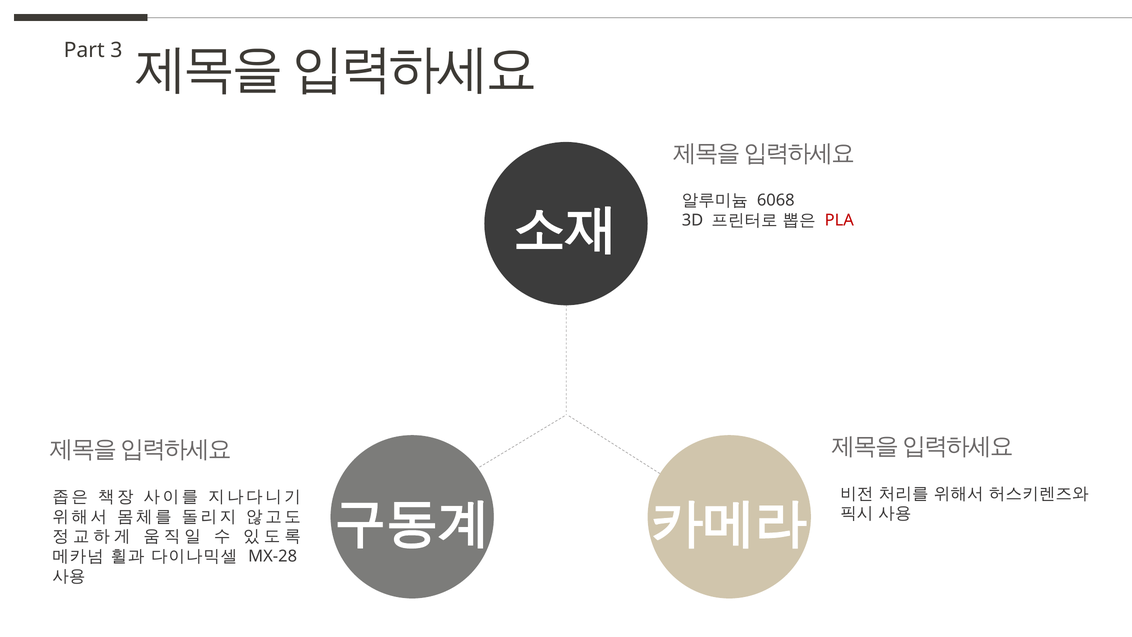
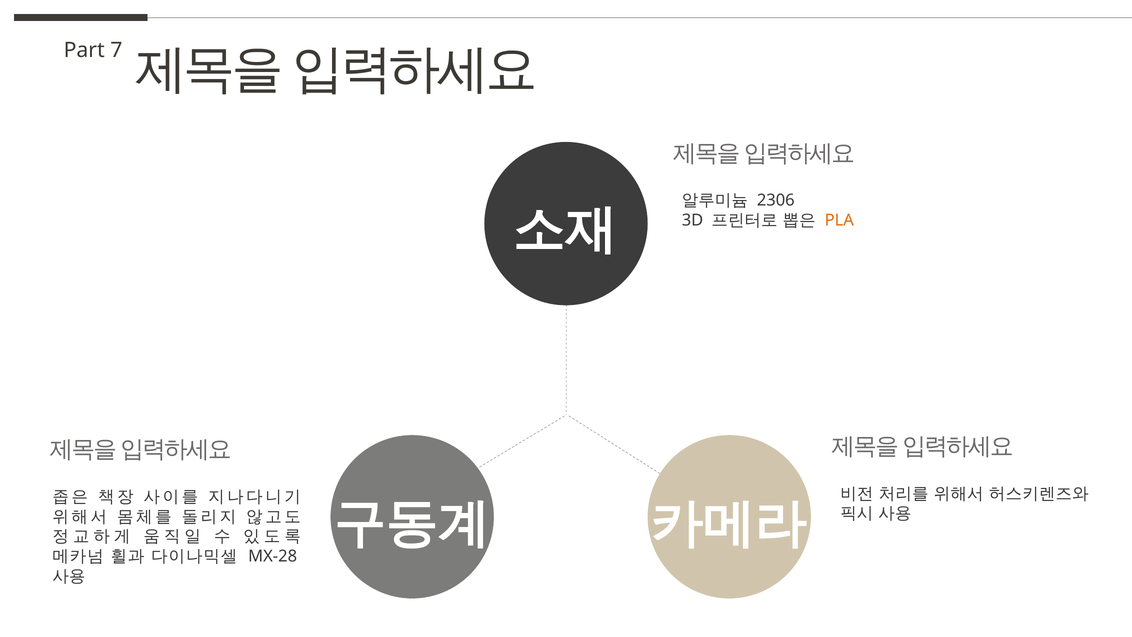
3: 3 -> 7 (116, 50)
6068: 6068 -> 2306 (776, 200)
PLA colour: red -> orange (839, 220)
